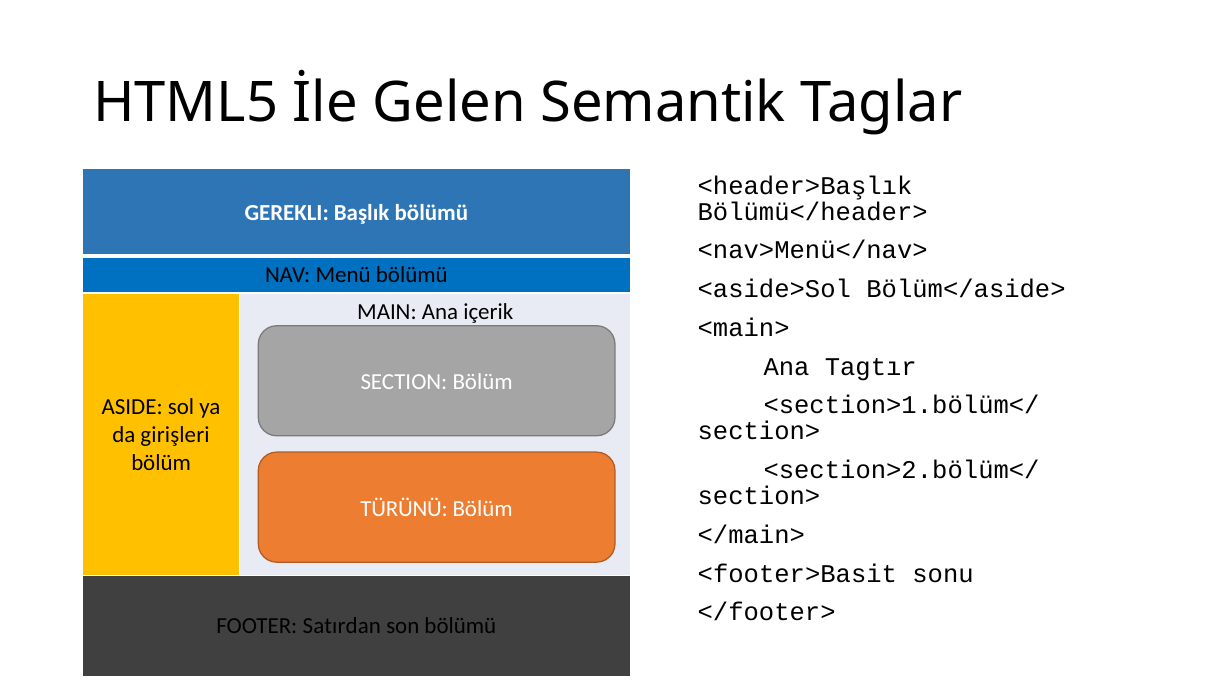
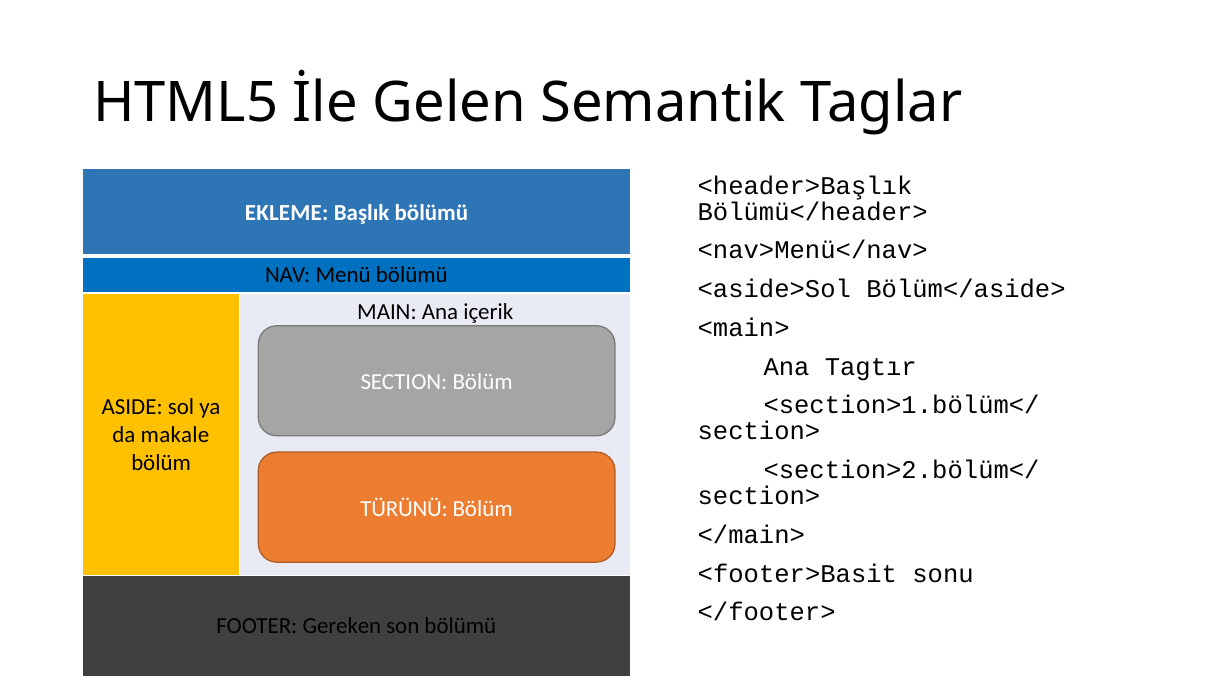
GEREKLI: GEREKLI -> EKLEME (287, 213)
girişleri: girişleri -> makale (175, 435)
Satırdan: Satırdan -> Gereken (342, 627)
